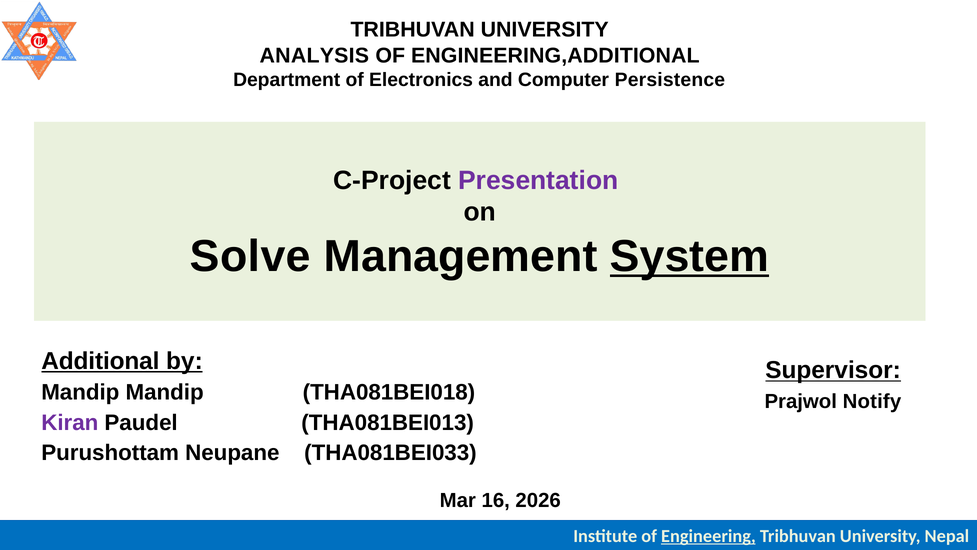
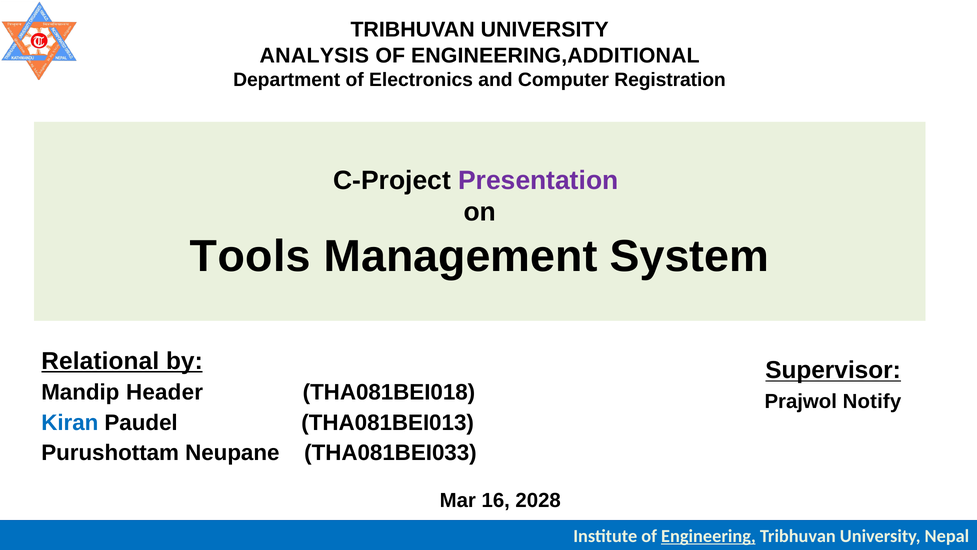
Persistence: Persistence -> Registration (670, 80)
Solve: Solve -> Tools (250, 256)
System underline: present -> none (689, 256)
Additional: Additional -> Relational (100, 361)
Mandip Mandip: Mandip -> Header (165, 392)
Kiran colour: purple -> blue (70, 422)
2026: 2026 -> 2028 (538, 500)
